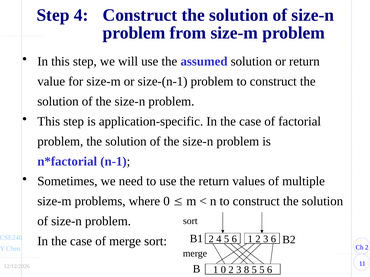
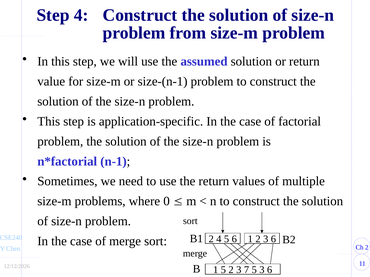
1 0: 0 -> 5 (223, 270)
8: 8 -> 7 (247, 270)
5 5: 5 -> 3 (262, 270)
